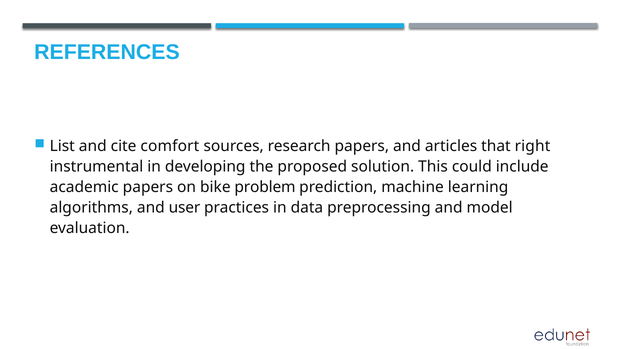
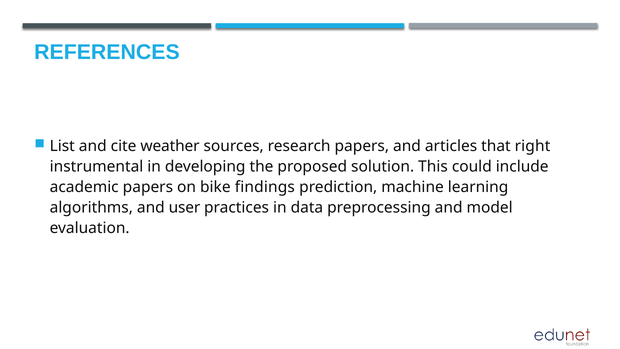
comfort: comfort -> weather (170, 146)
problem: problem -> findings (265, 187)
